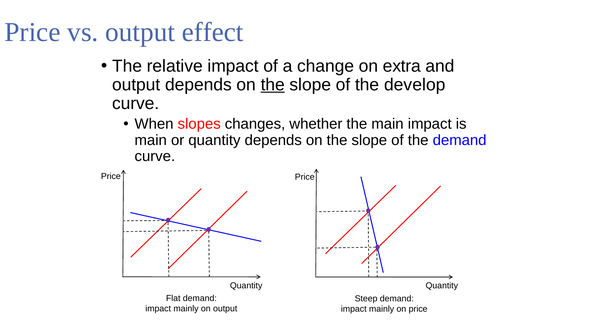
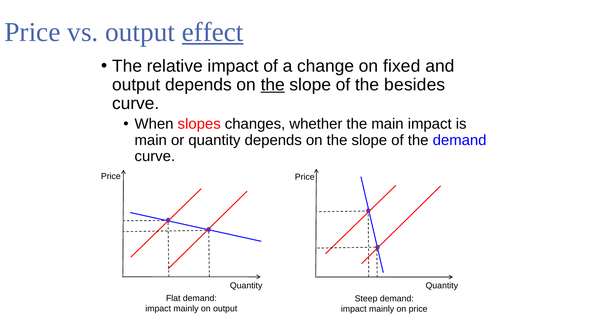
effect underline: none -> present (213, 32)
extra: extra -> fixed (402, 66)
develop: develop -> besides (415, 85)
